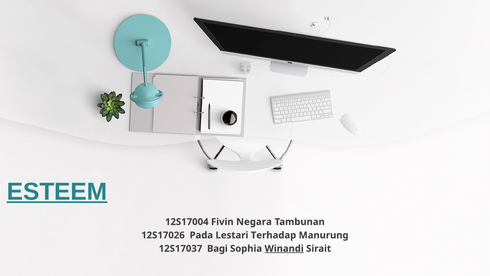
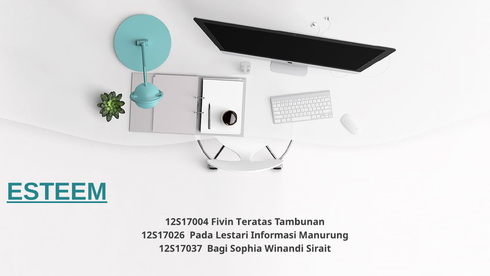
Negara: Negara -> Teratas (254, 222)
Terhadap: Terhadap -> Informasi (274, 235)
Winandi underline: present -> none (284, 248)
